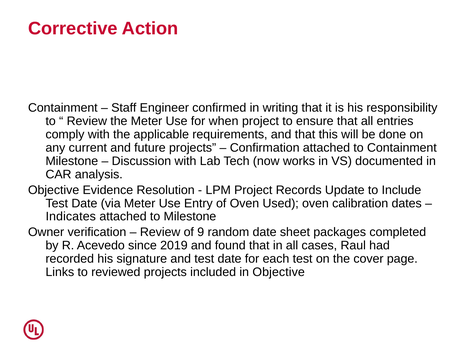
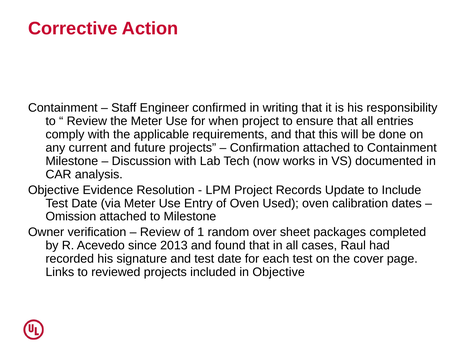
Indicates: Indicates -> Omission (71, 217)
9: 9 -> 1 (201, 232)
random date: date -> over (265, 232)
2019: 2019 -> 2013 (174, 246)
